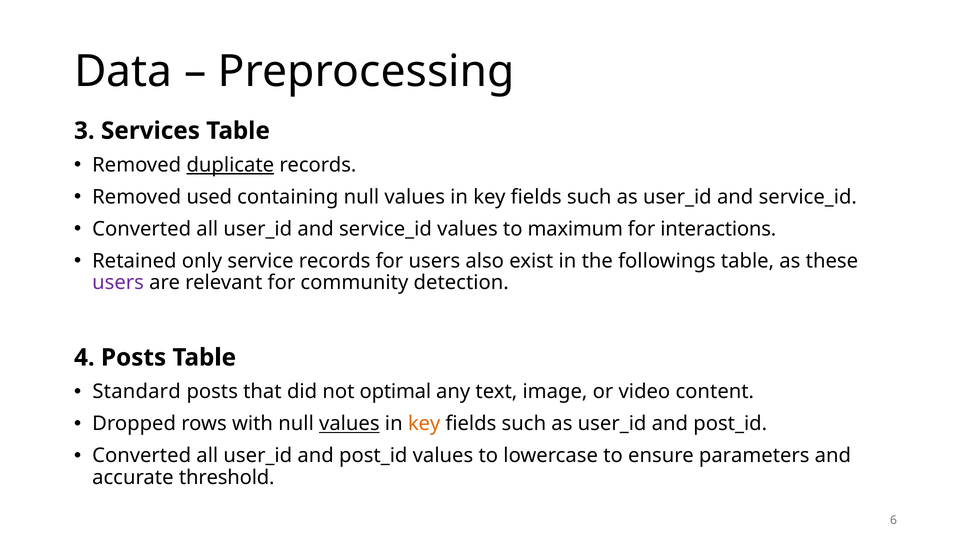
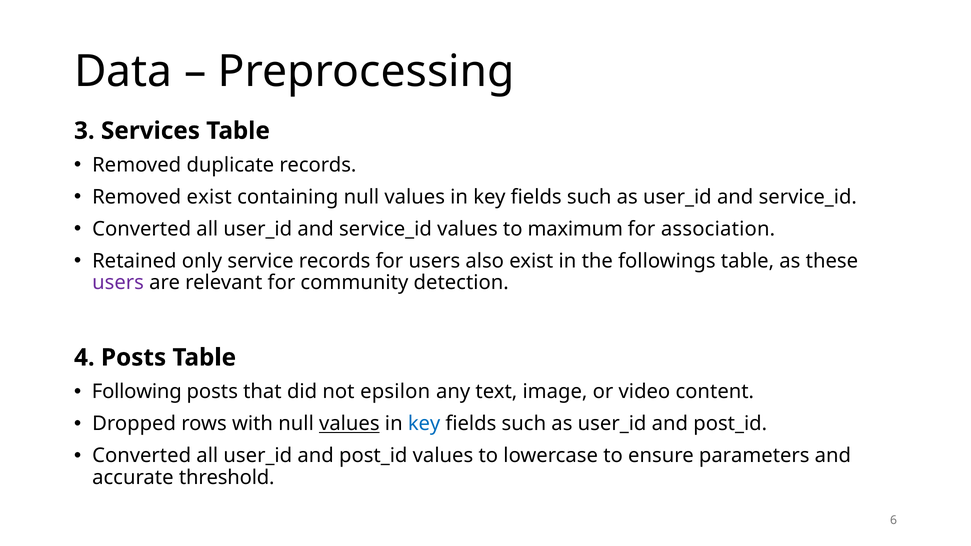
duplicate underline: present -> none (230, 165)
Removed used: used -> exist (209, 197)
interactions: interactions -> association (718, 229)
Standard: Standard -> Following (137, 392)
optimal: optimal -> epsilon (395, 392)
key colour: orange -> blue (424, 424)
